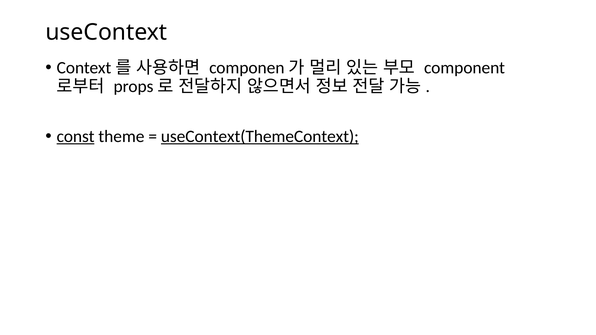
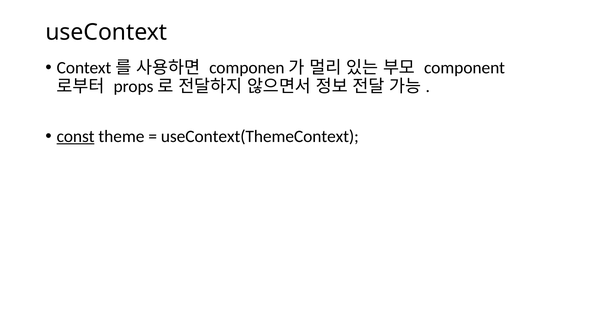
useContext(ThemeContext underline: present -> none (260, 137)
